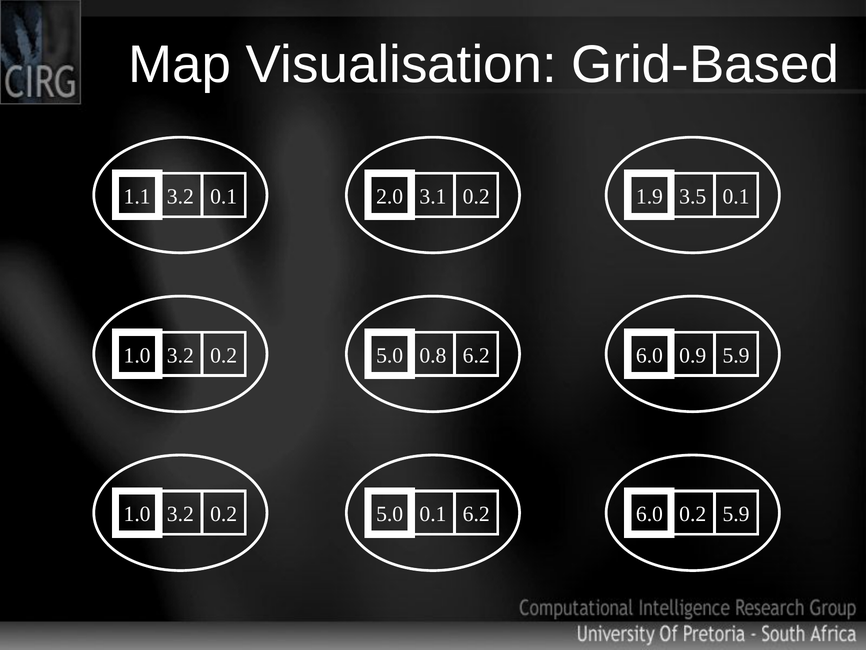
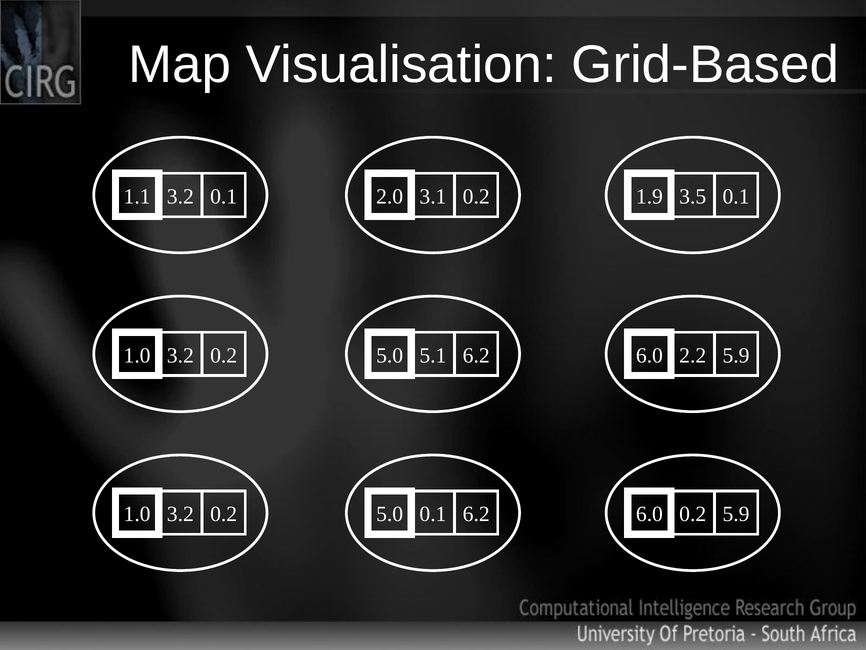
0.8: 0.8 -> 5.1 (433, 355)
0.9: 0.9 -> 2.2 (693, 355)
